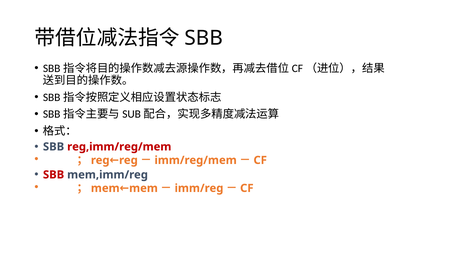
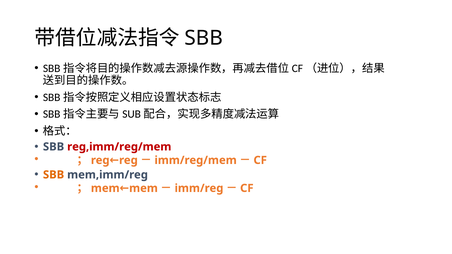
SBB colour: red -> orange (54, 175)
